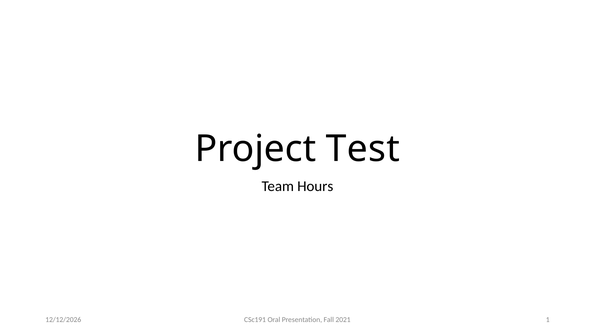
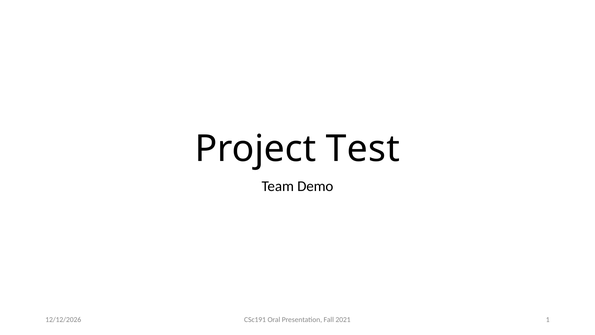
Hours: Hours -> Demo (315, 186)
